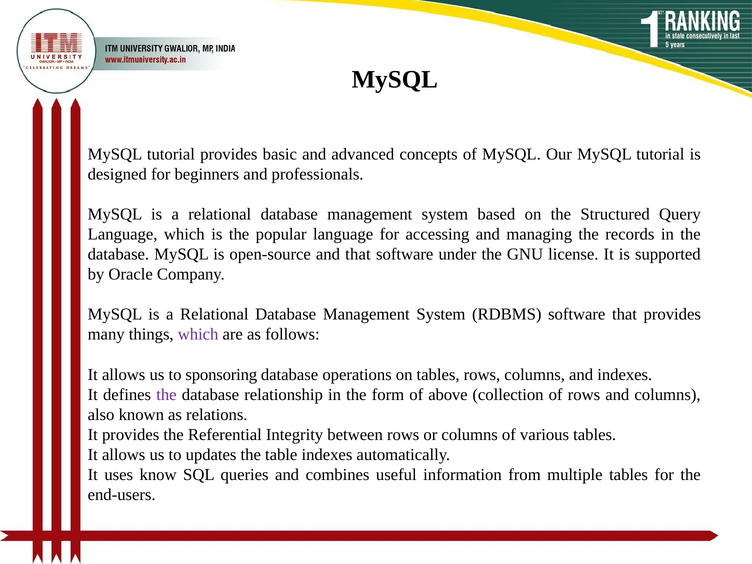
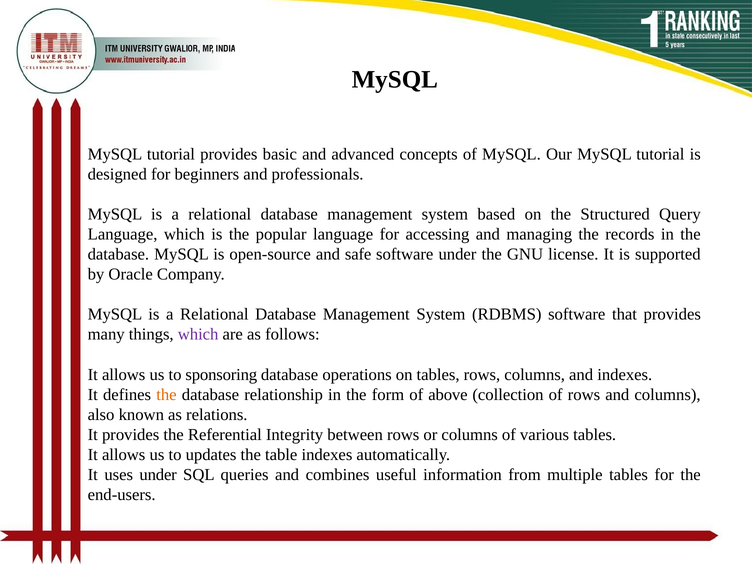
and that: that -> safe (358, 254)
the colour: purple -> orange (166, 395)
uses know: know -> under (158, 475)
